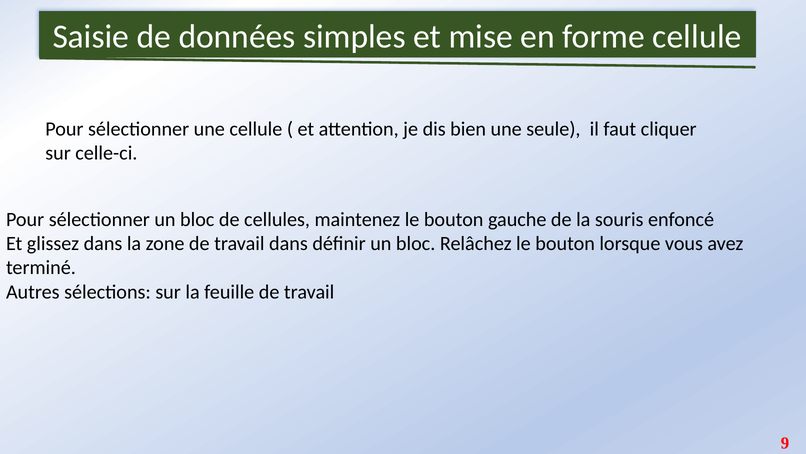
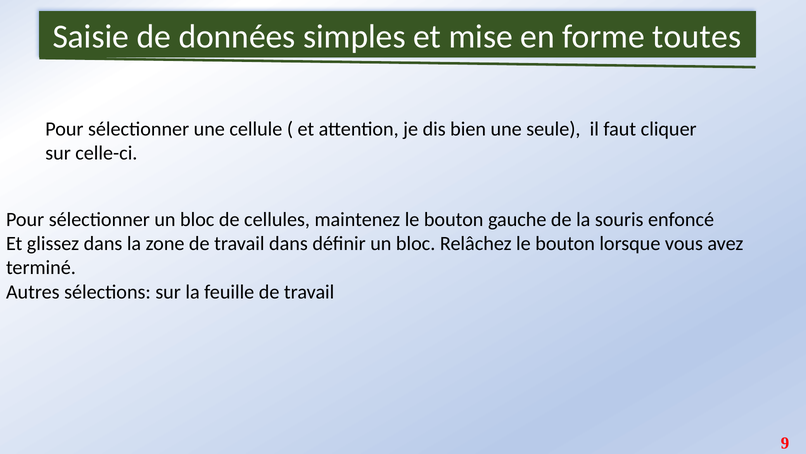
forme cellule: cellule -> toutes (697, 37)
